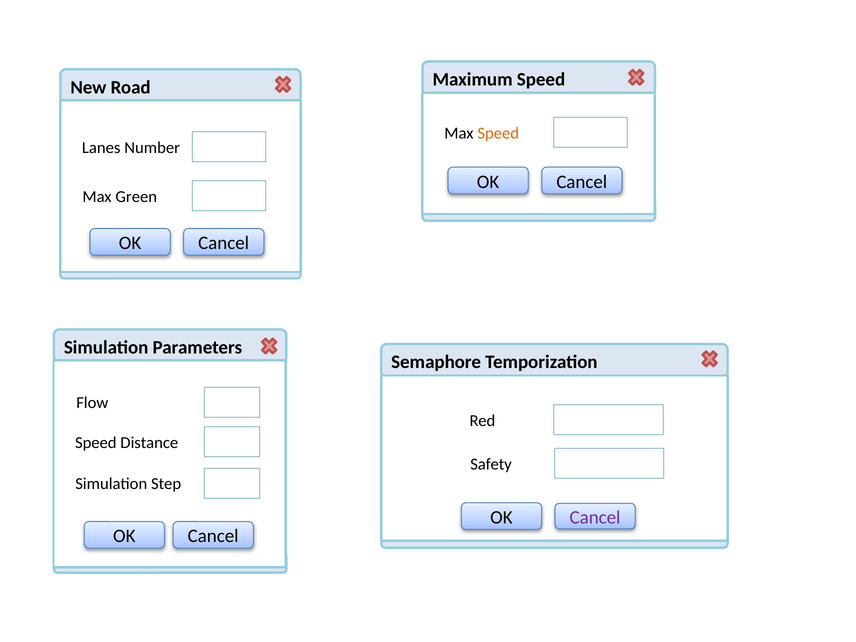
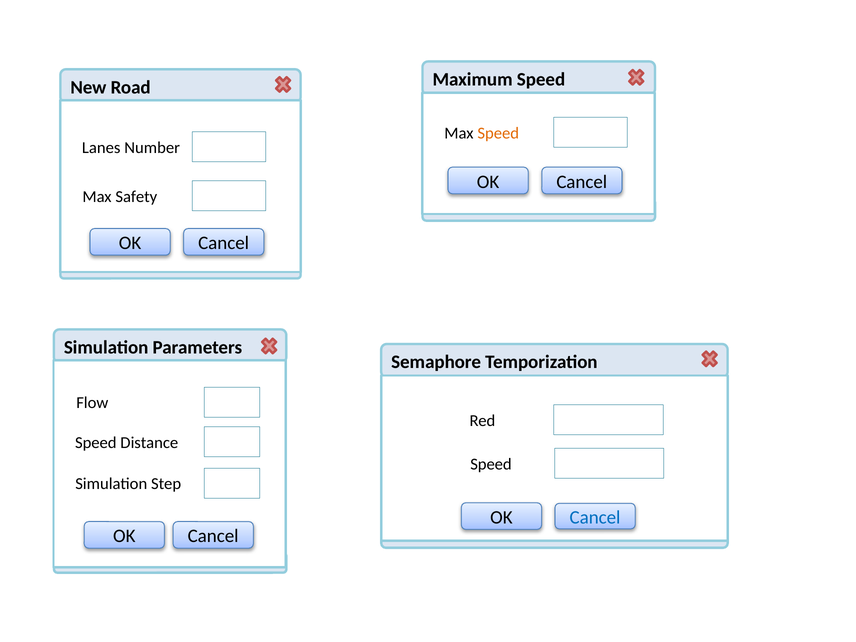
Green: Green -> Safety (136, 197)
Safety: Safety -> Speed (491, 464)
Cancel colour: purple -> blue (595, 517)
